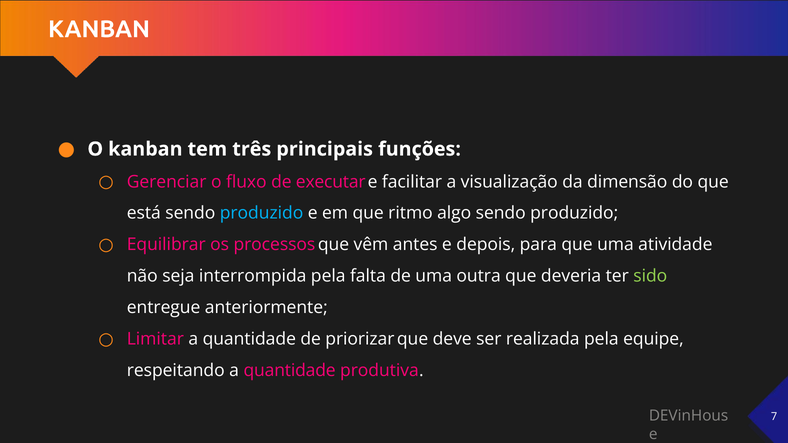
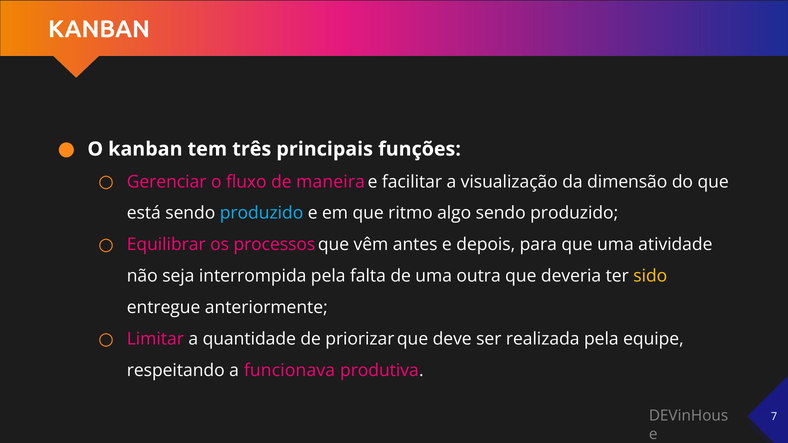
executar: executar -> maneira (331, 182)
sido colour: light green -> yellow (650, 276)
respeitando a quantidade: quantidade -> funcionava (289, 371)
